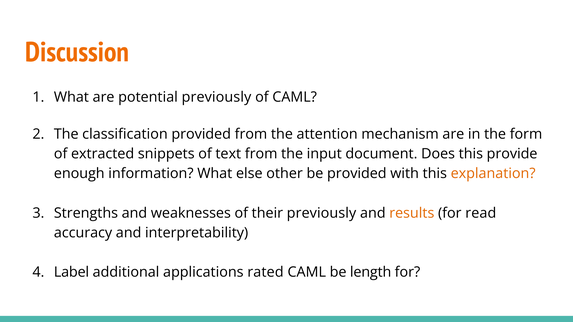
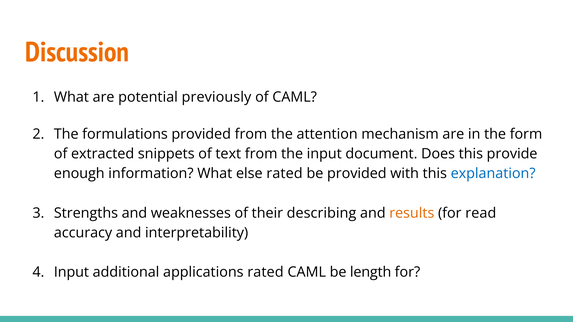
classification: classification -> formulations (125, 134)
else other: other -> rated (285, 174)
explanation colour: orange -> blue (493, 174)
their previously: previously -> describing (322, 213)
Label: Label -> Input (71, 273)
